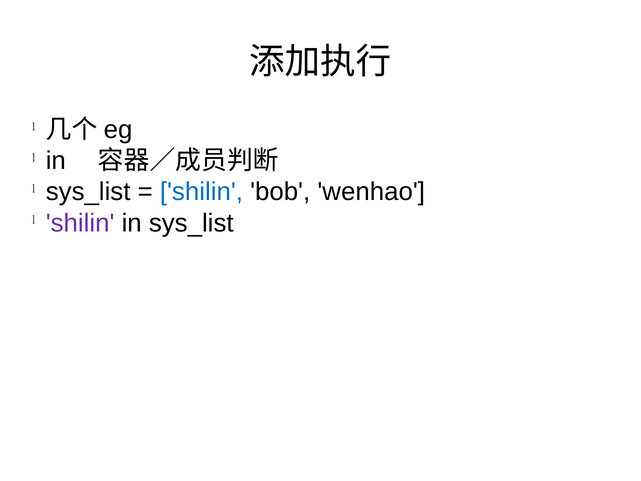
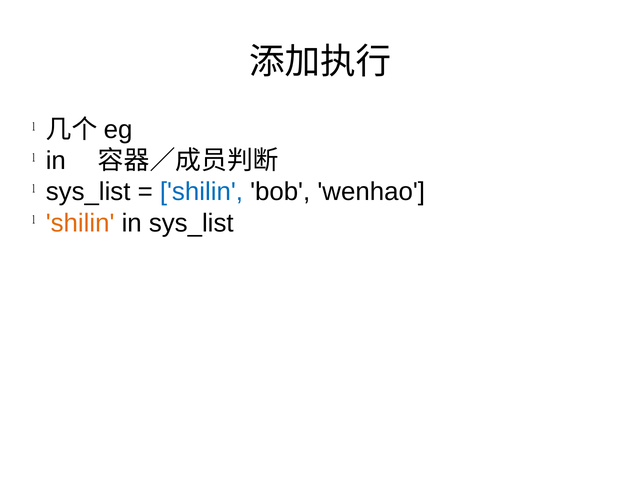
shilin colour: purple -> orange (80, 223)
